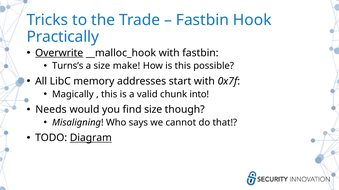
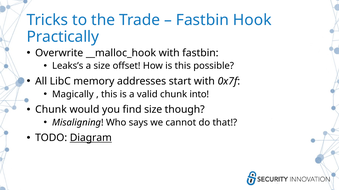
Overwrite underline: present -> none (59, 53)
Turns’s: Turns’s -> Leaks’s (68, 66)
make: make -> offset (127, 66)
Needs: Needs -> Chunk (51, 110)
